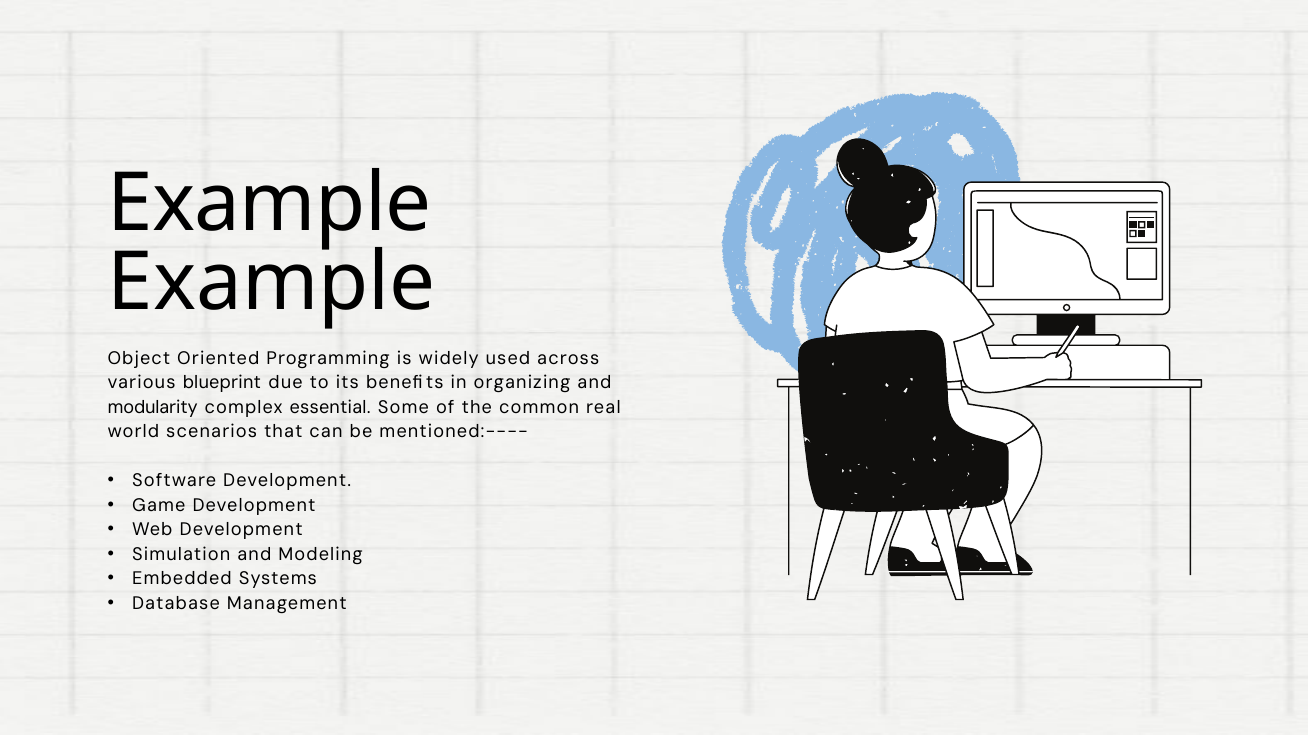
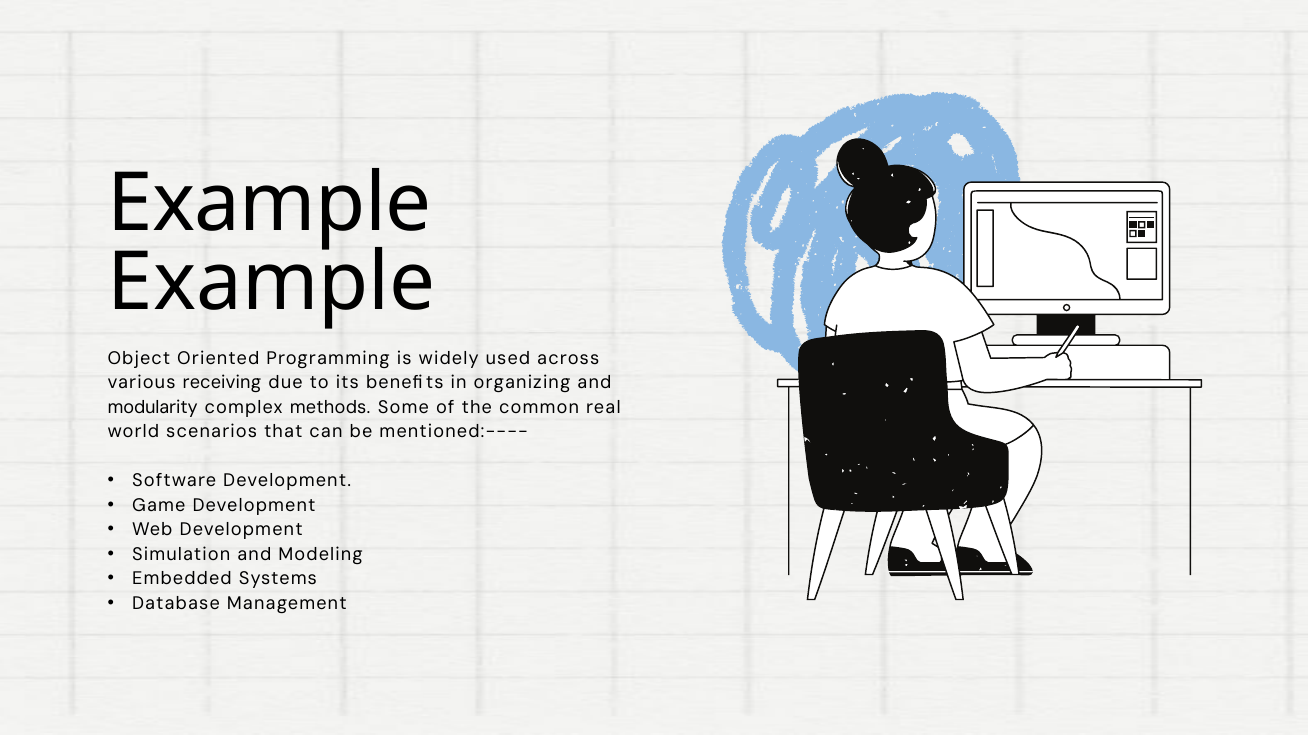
blueprint: blueprint -> receiving (222, 383)
essential: essential -> methods (330, 408)
